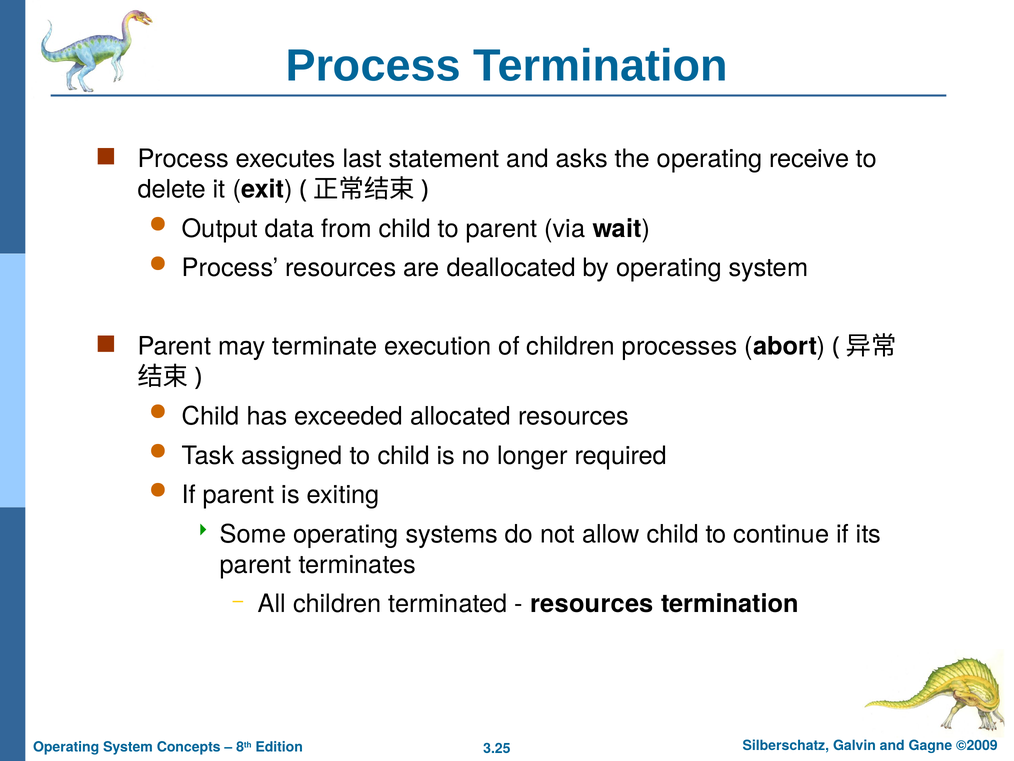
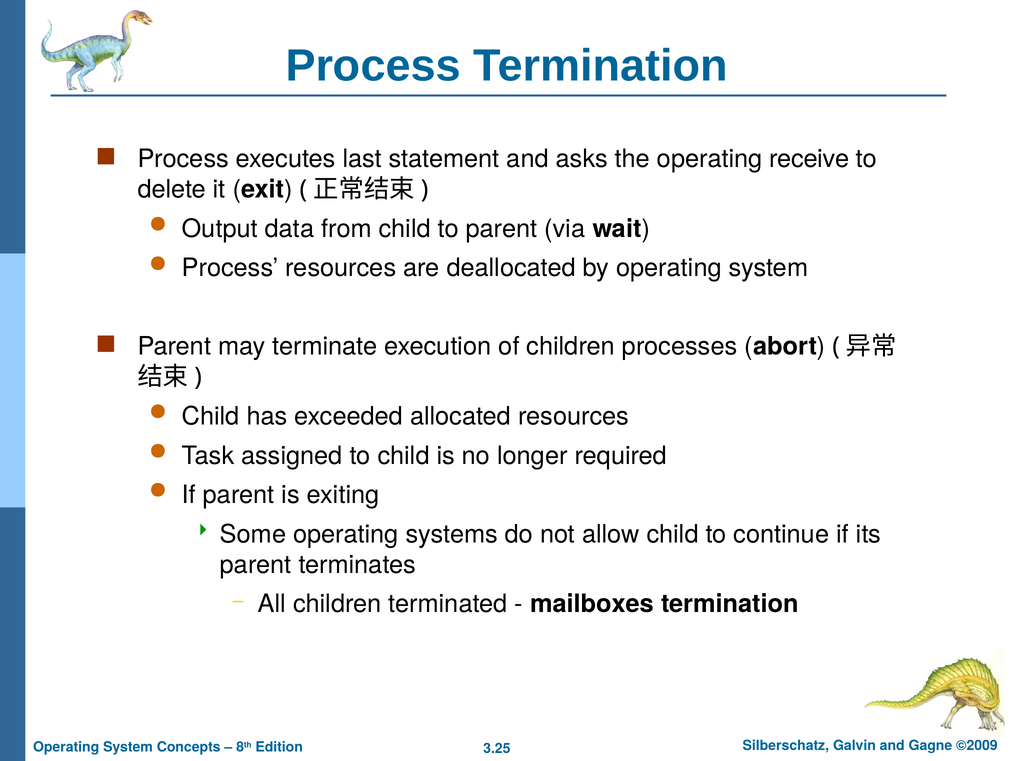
resources: resources -> mailboxes (592, 604)
